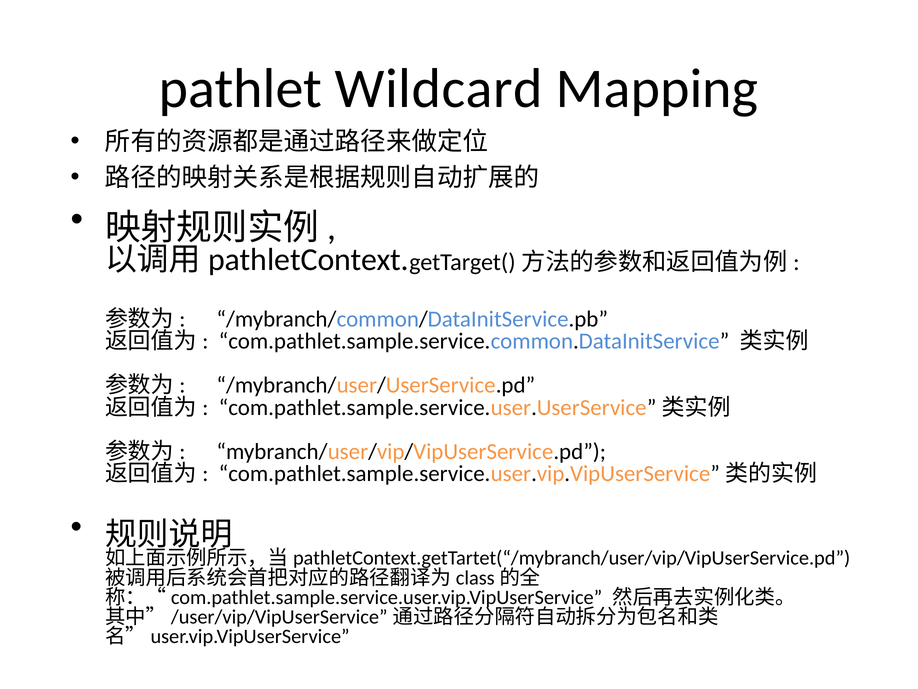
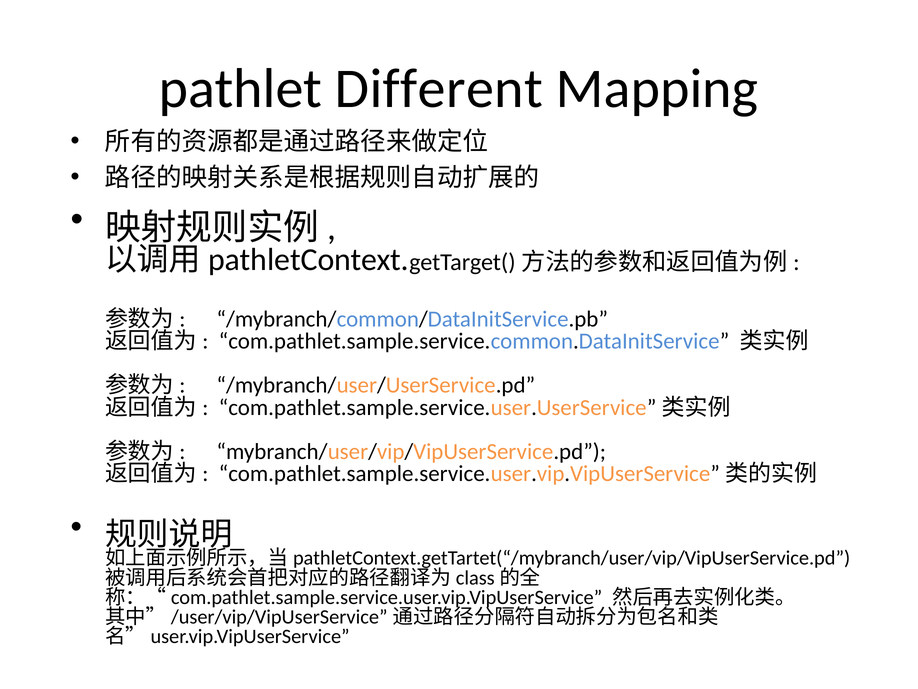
Wildcard: Wildcard -> Different (439, 89)
